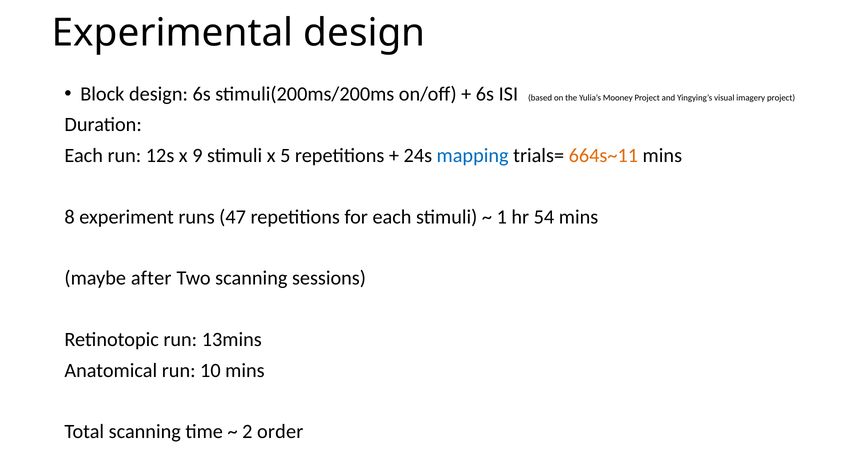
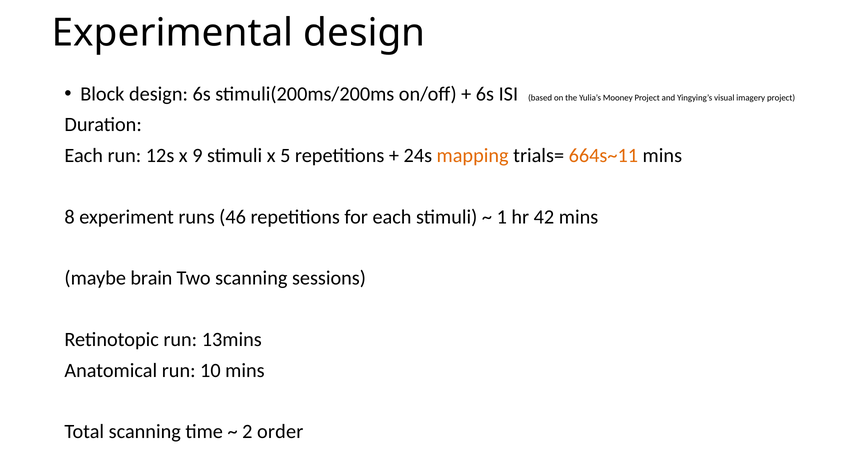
mapping colour: blue -> orange (473, 155)
47: 47 -> 46 (233, 217)
54: 54 -> 42 (544, 217)
after: after -> brain (151, 278)
